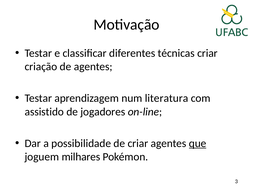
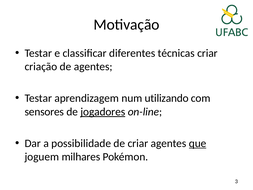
literatura: literatura -> utilizando (167, 98)
assistido: assistido -> sensores (44, 112)
jogadores underline: none -> present (103, 112)
